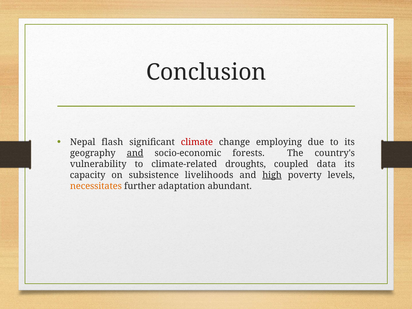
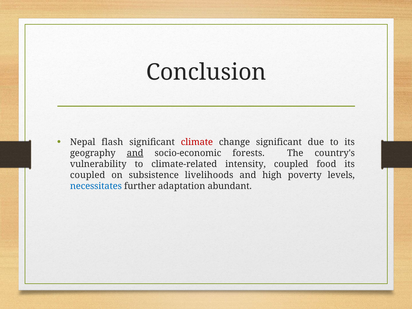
change employing: employing -> significant (279, 142)
droughts: droughts -> intensity (245, 164)
data: data -> food (326, 164)
capacity: capacity -> coupled (88, 175)
high underline: present -> none (272, 175)
necessitates colour: orange -> blue (96, 186)
